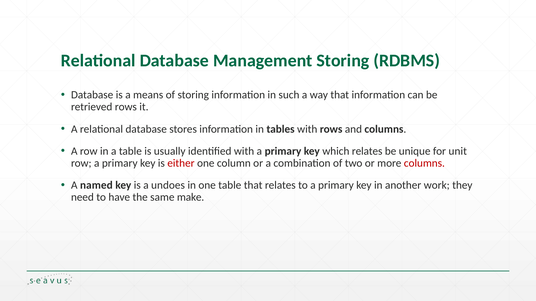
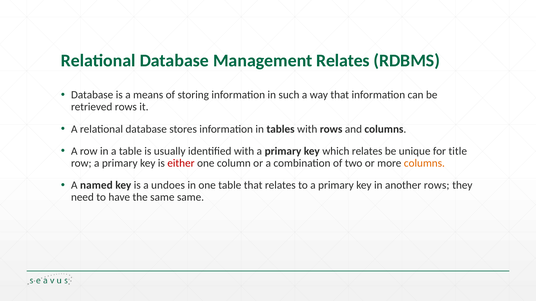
Management Storing: Storing -> Relates (343, 61)
unit: unit -> title (458, 151)
columns colour: red -> orange (424, 163)
another work: work -> rows (437, 186)
same make: make -> same (191, 198)
